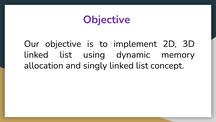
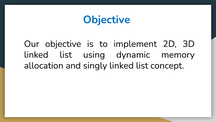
Objective colour: purple -> blue (107, 20)
